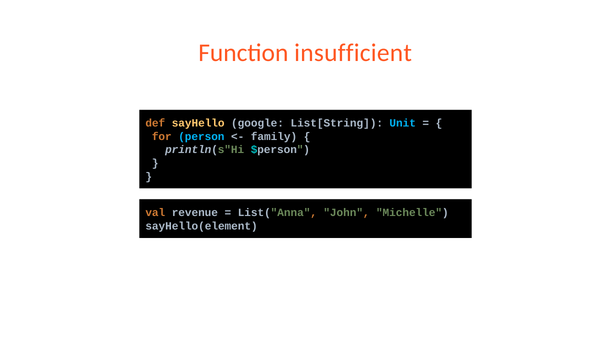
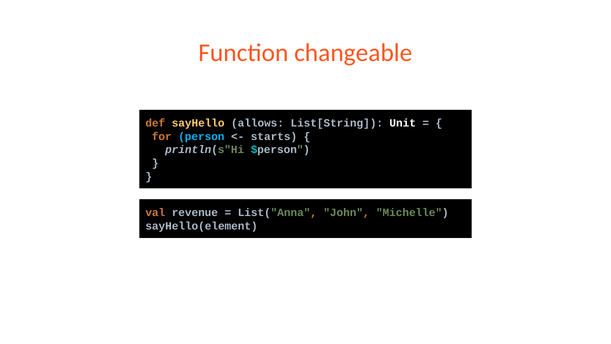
insufficient: insufficient -> changeable (353, 53)
google: google -> allows (258, 123)
Unit colour: light blue -> white (403, 123)
family: family -> starts (274, 136)
